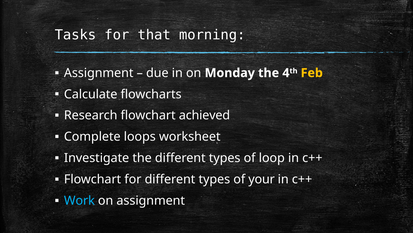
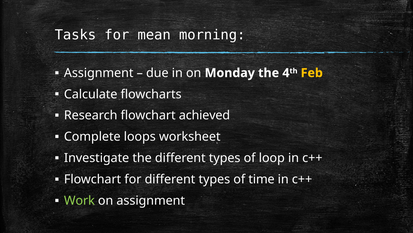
that: that -> mean (154, 35)
your: your -> time (262, 179)
Work colour: light blue -> light green (79, 200)
